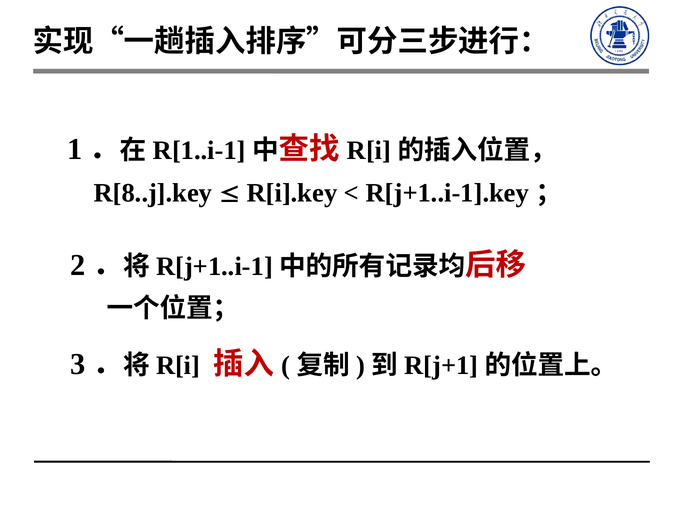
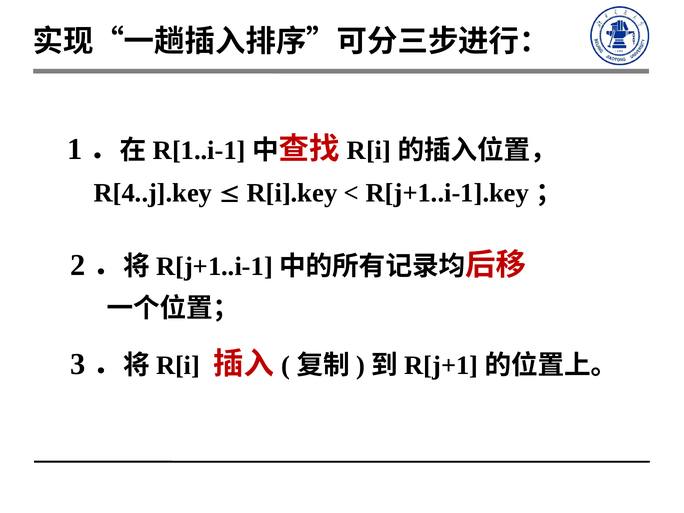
R[8..j].key: R[8..j].key -> R[4..j].key (153, 193)
